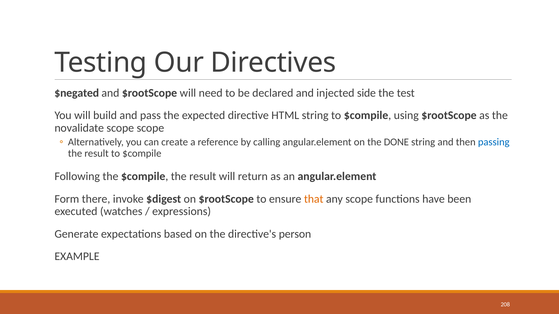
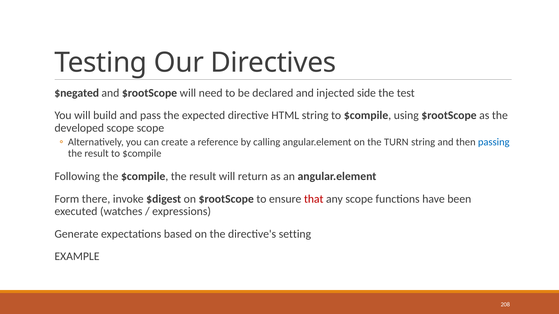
novalidate: novalidate -> developed (79, 128)
DONE: DONE -> TURN (396, 142)
that colour: orange -> red (314, 199)
person: person -> setting (295, 234)
